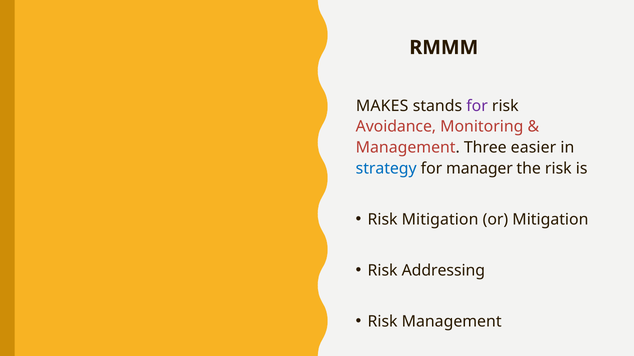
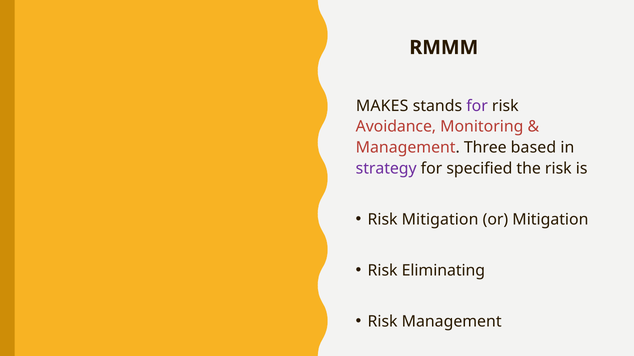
easier: easier -> based (533, 148)
strategy colour: blue -> purple (386, 169)
manager: manager -> specified (479, 169)
Addressing: Addressing -> Eliminating (443, 271)
